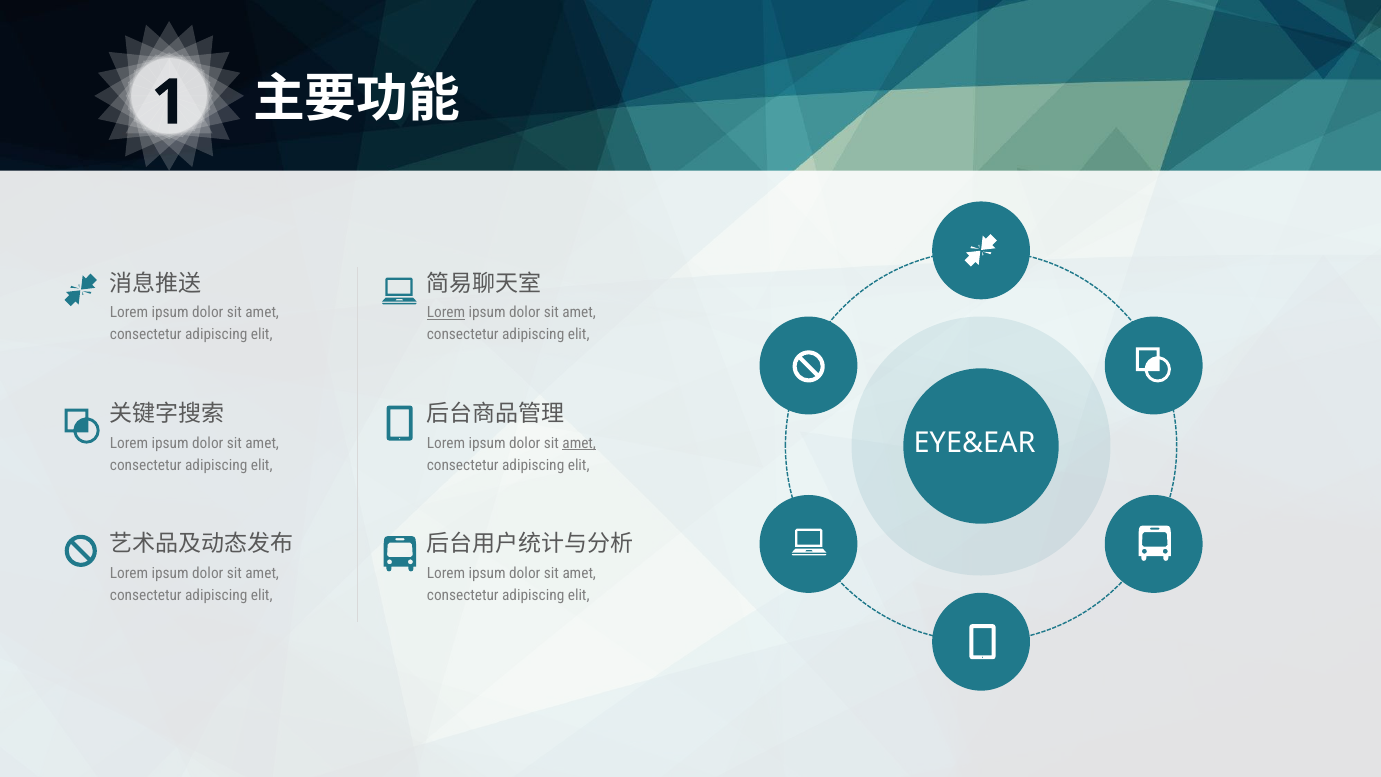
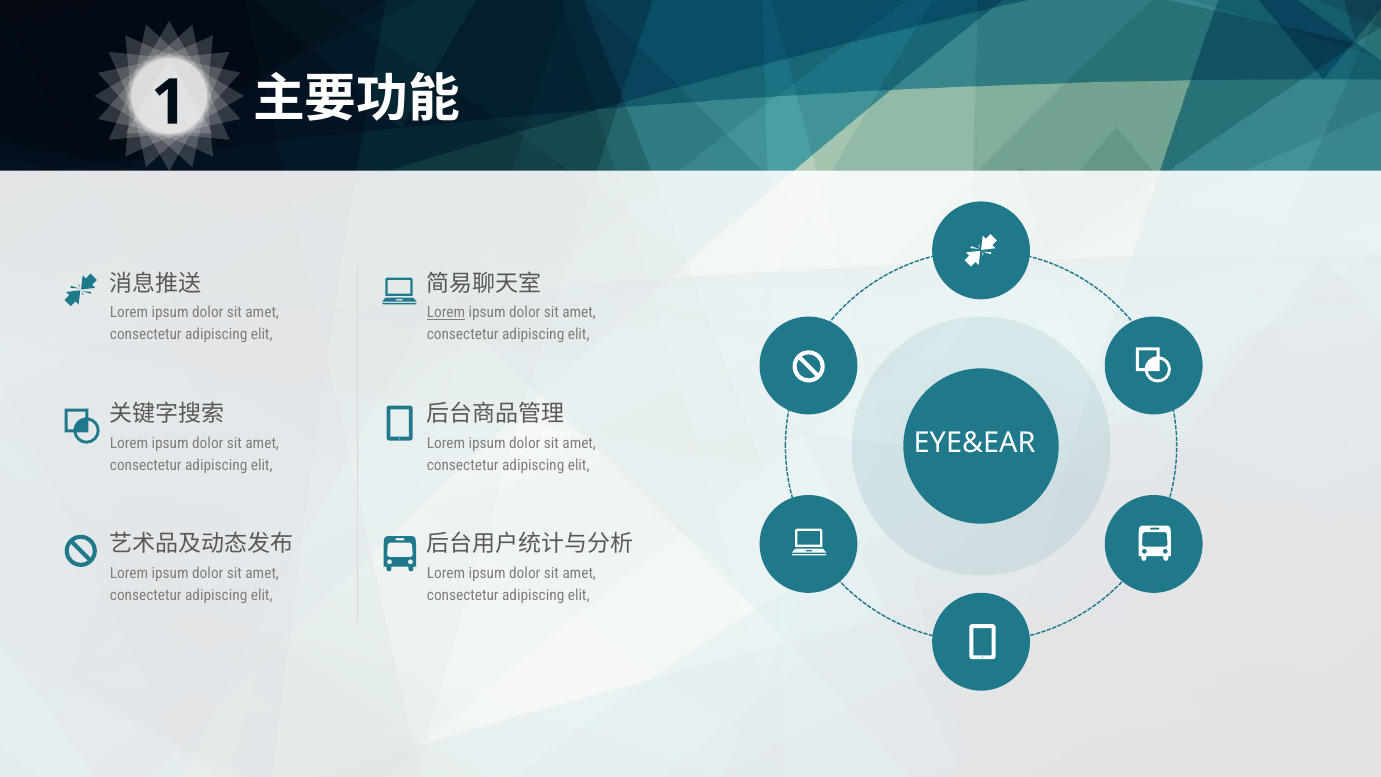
amet underline: present -> none (579, 443)
